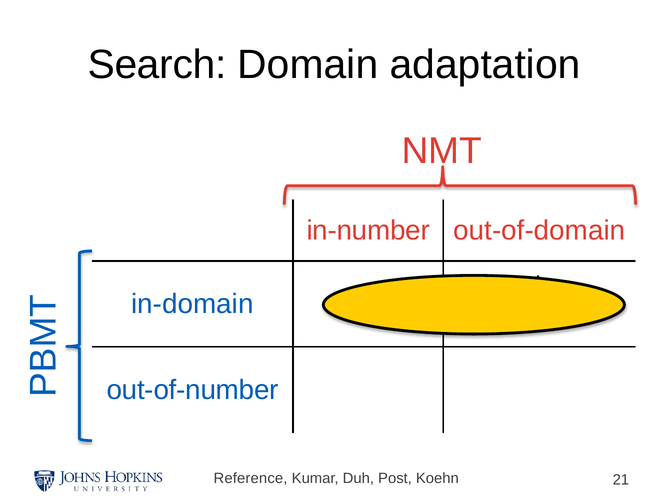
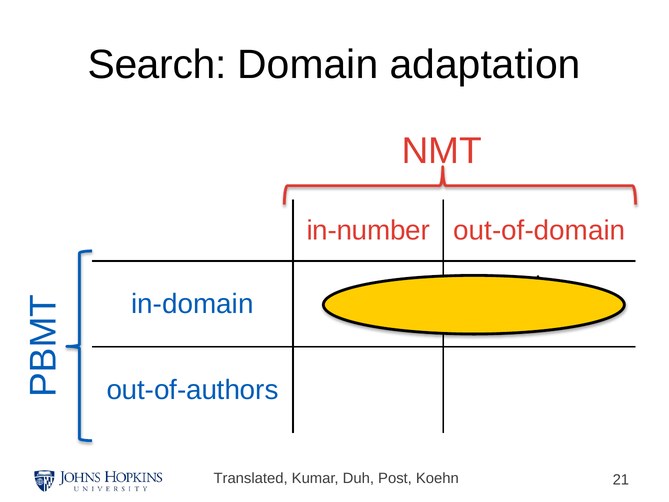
out-of-number: out-of-number -> out-of-authors (192, 390)
Reference: Reference -> Translated (251, 478)
